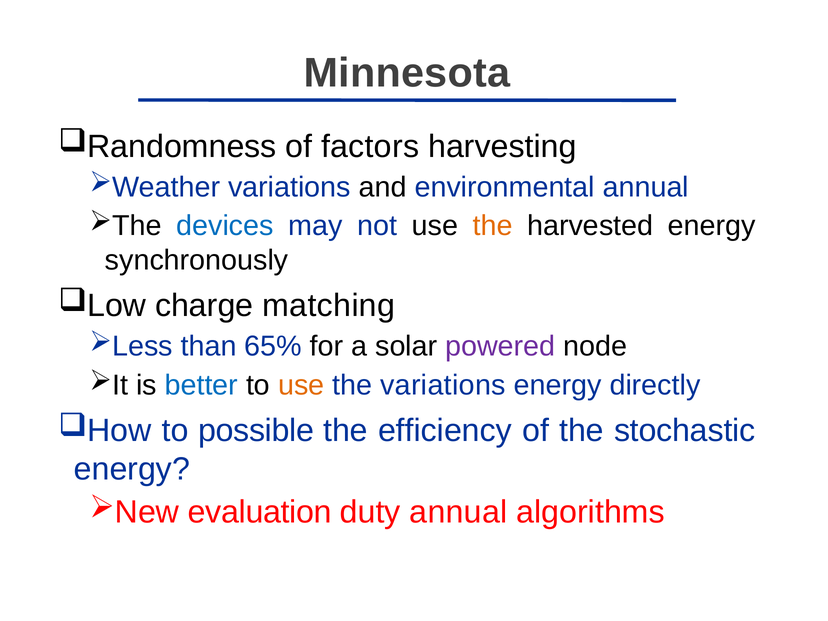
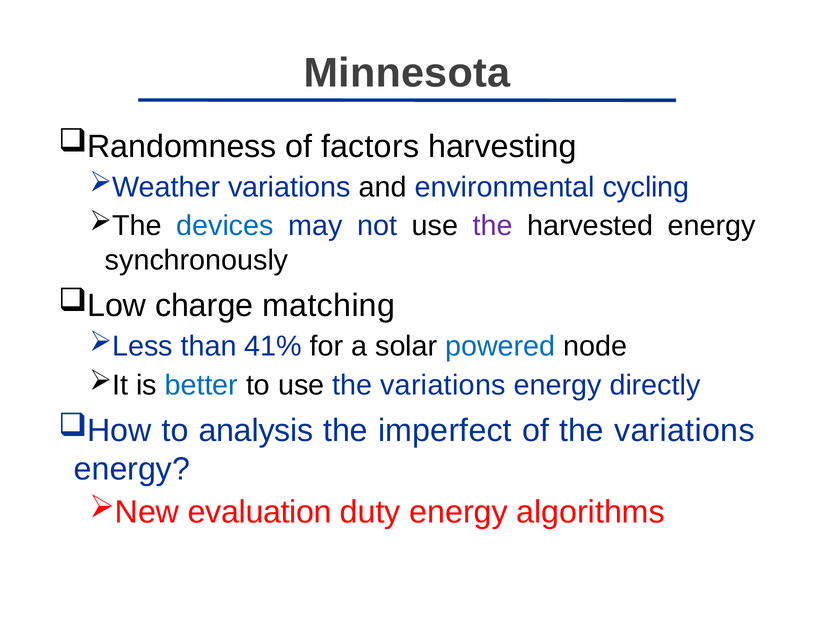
environmental annual: annual -> cycling (646, 187)
the colour: orange -> purple (493, 226)
65%: 65% -> 41% (273, 346)
powered colour: purple -> blue (500, 346)
use colour: orange -> black (301, 385)
possible: possible -> analysis (256, 431)
efficiency: efficiency -> imperfect (445, 431)
of the stochastic: stochastic -> variations (684, 431)
duty annual: annual -> energy (459, 512)
